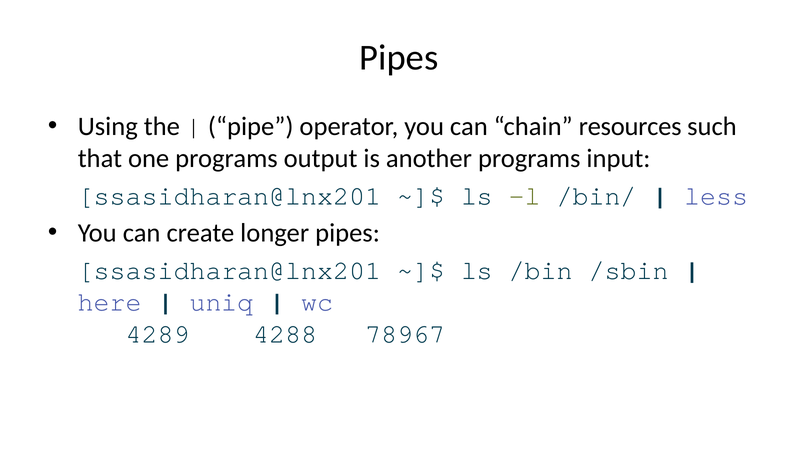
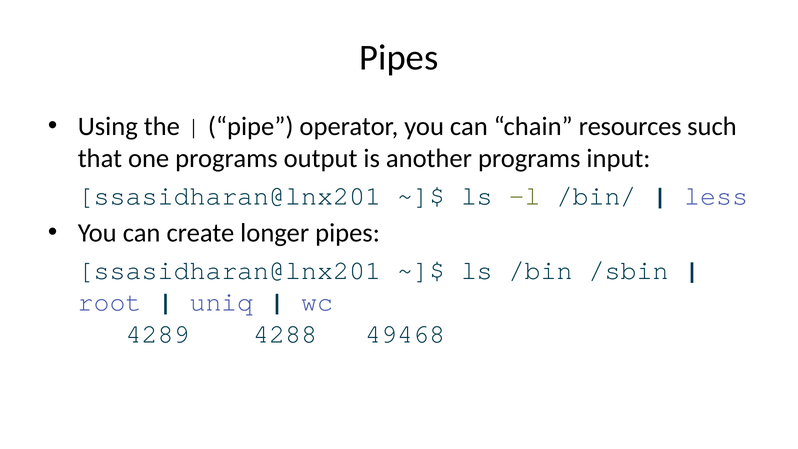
here: here -> root (110, 302)
78967: 78967 -> 49468 (405, 334)
